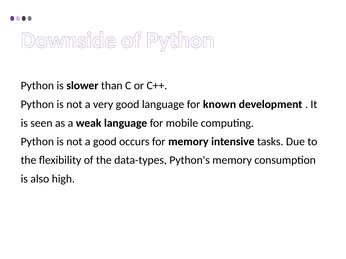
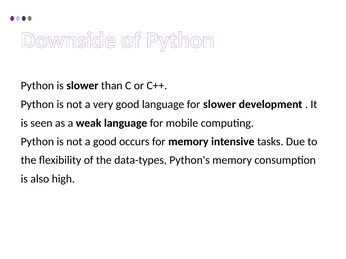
for known: known -> slower (220, 105)
